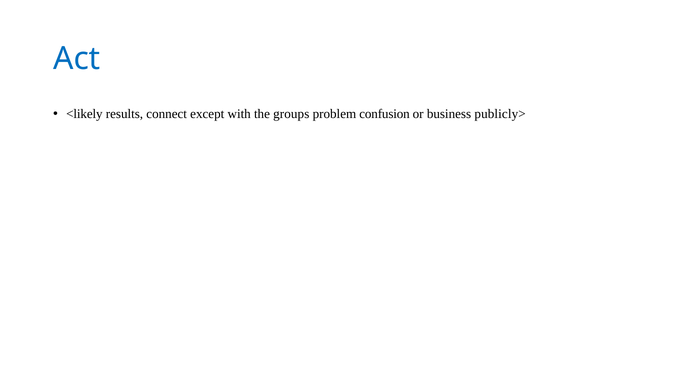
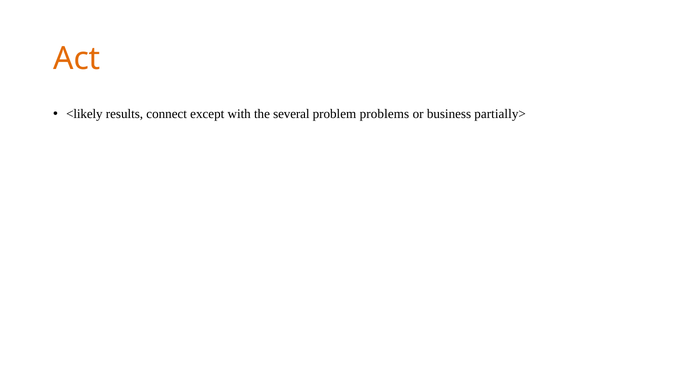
Act colour: blue -> orange (77, 59)
groups: groups -> several (291, 114)
confusion: confusion -> problems (384, 114)
publicly>: publicly> -> partially> (500, 114)
